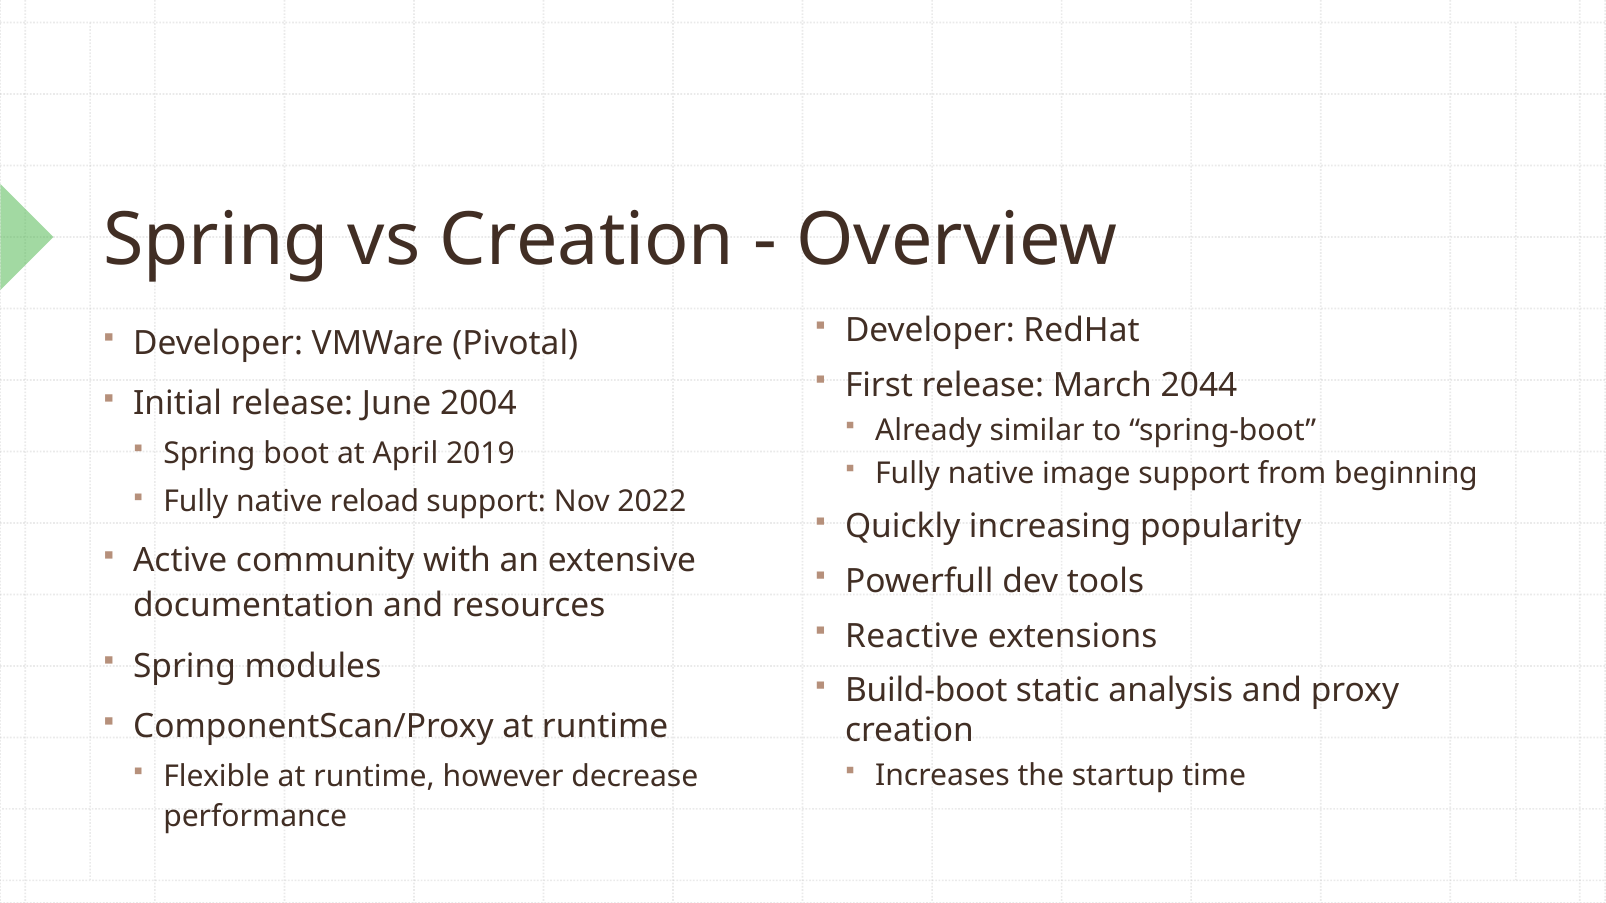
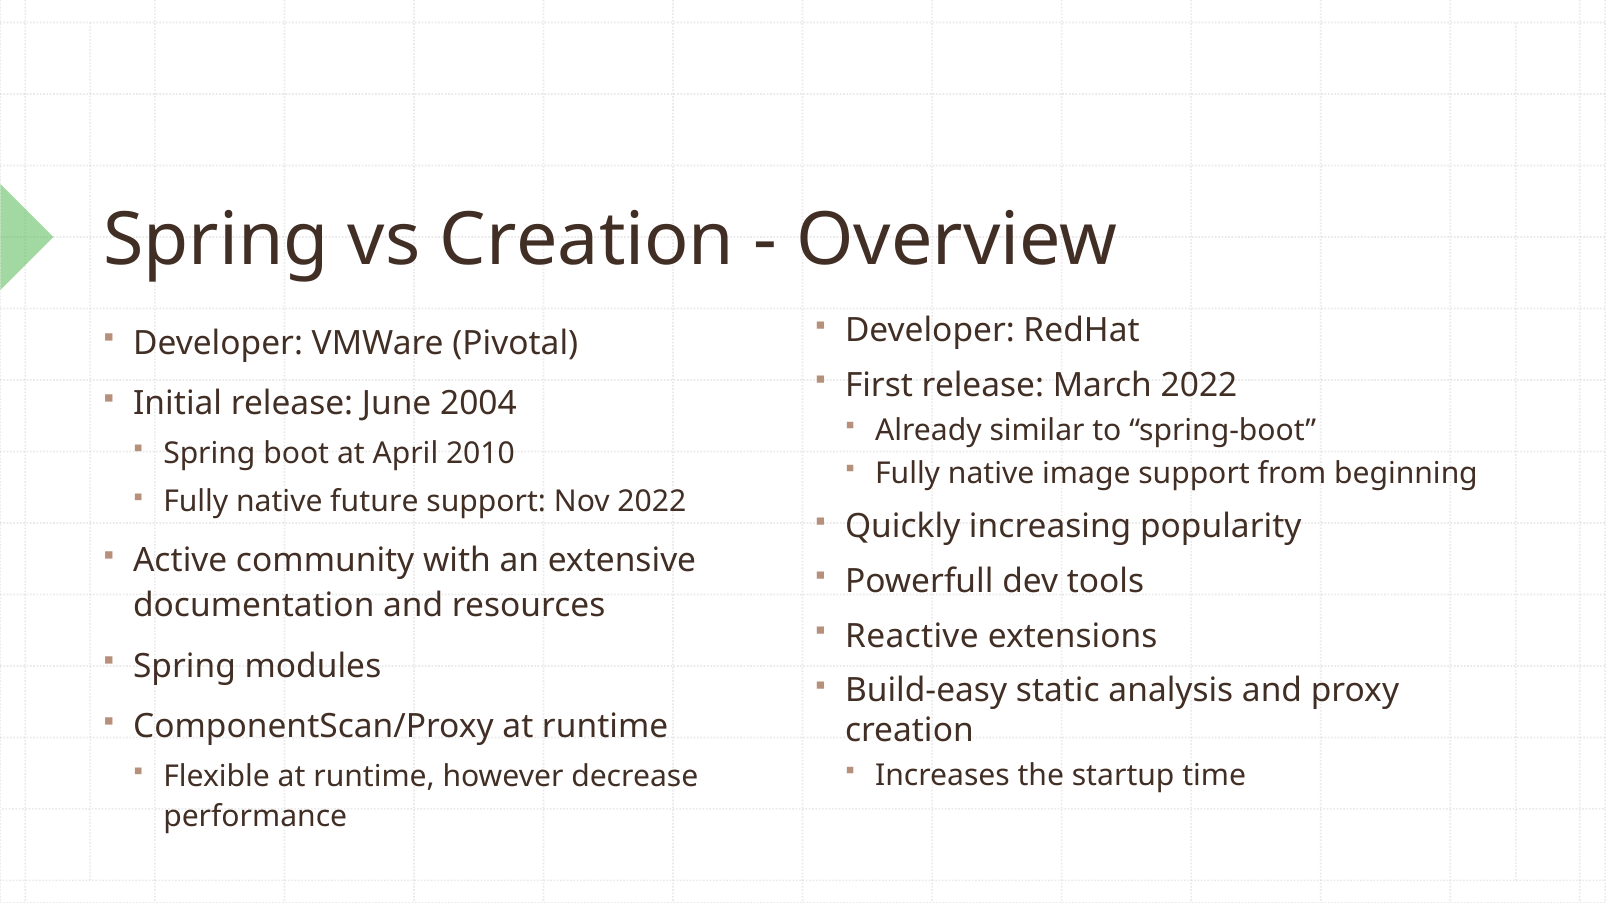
March 2044: 2044 -> 2022 (1199, 385)
2019: 2019 -> 2010 (480, 454)
reload: reload -> future (374, 502)
Build-boot: Build-boot -> Build-easy (926, 691)
